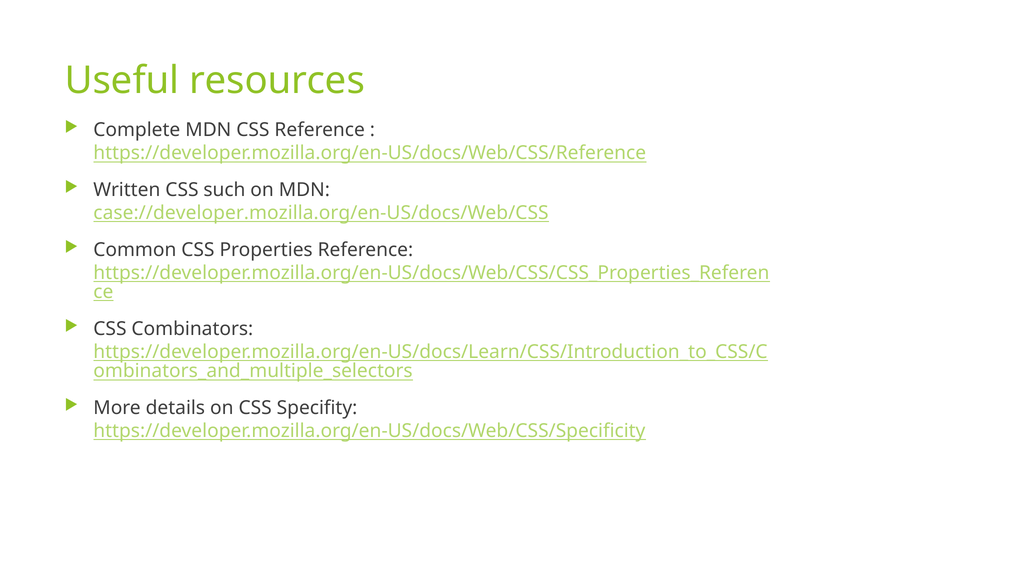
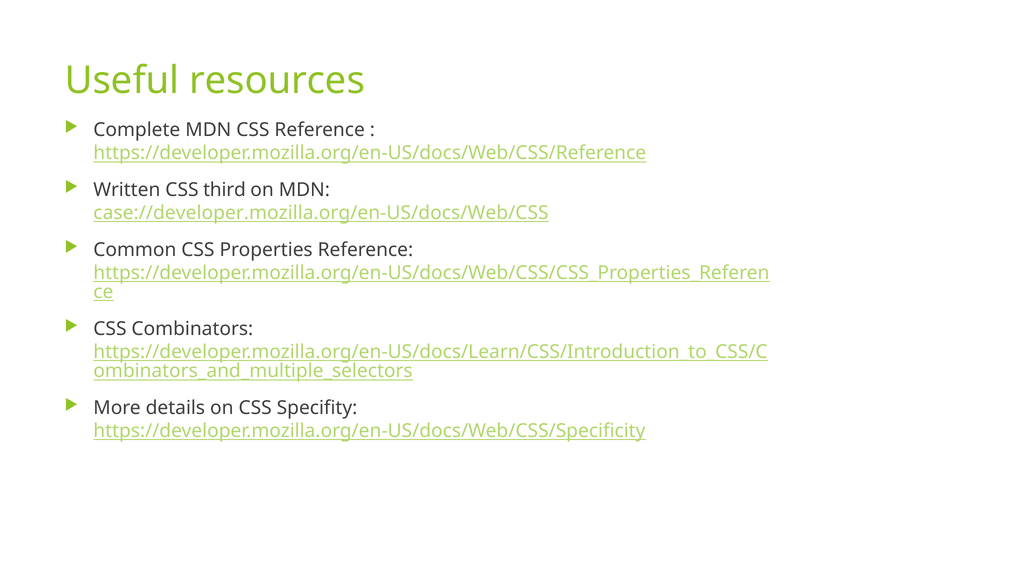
such: such -> third (224, 190)
